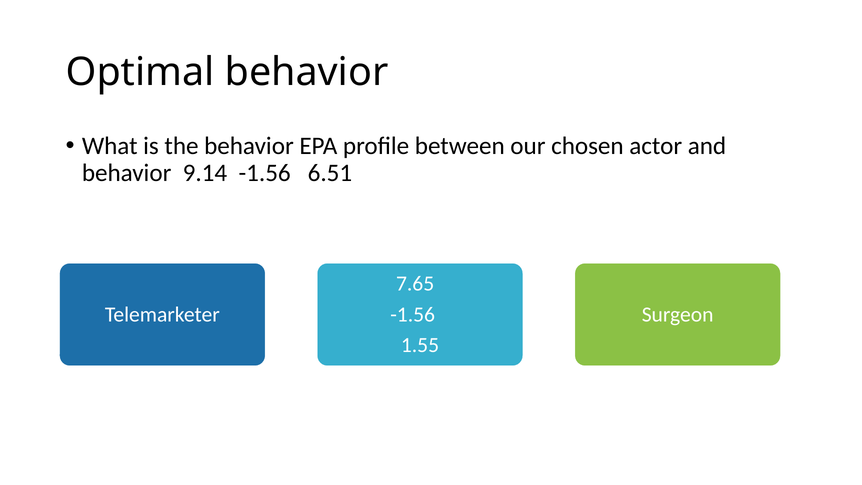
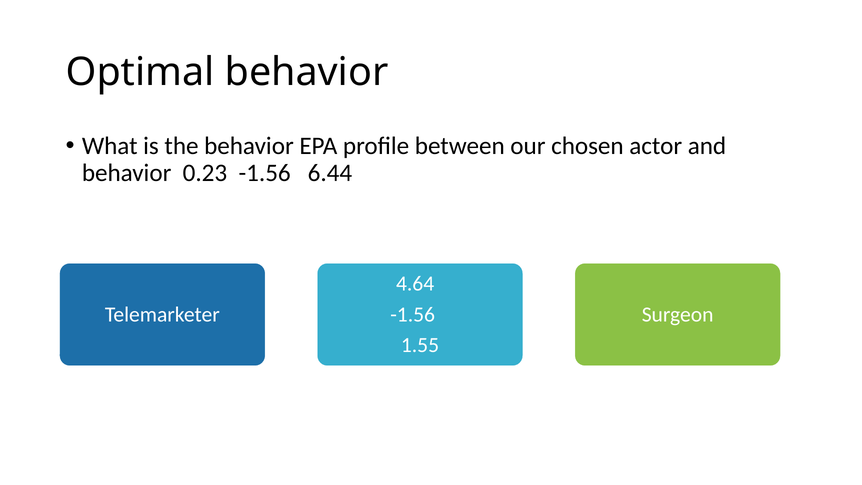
9.14: 9.14 -> 0.23 (205, 173)
6.51: 6.51 -> 6.44 (330, 173)
7.65: 7.65 -> 4.64 (415, 284)
